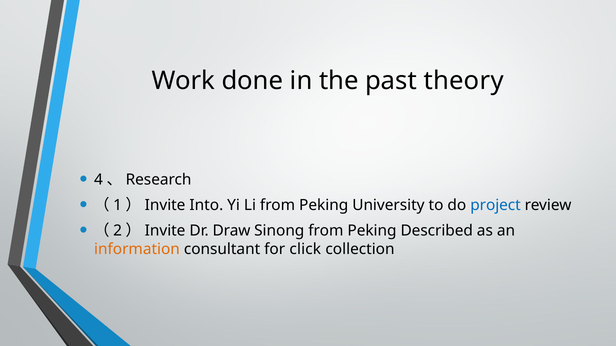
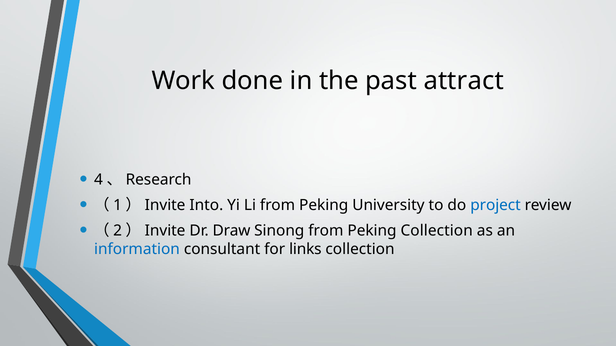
theory: theory -> attract (464, 81)
Peking Described: Described -> Collection (437, 231)
information colour: orange -> blue (137, 249)
click: click -> links (305, 249)
